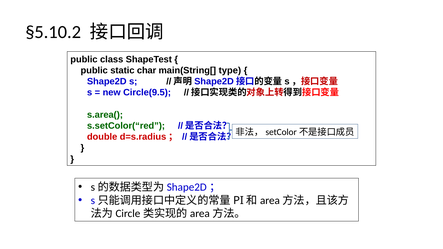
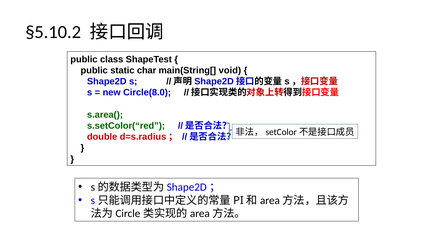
type: type -> void (230, 70)
Circle(9.5: Circle(9.5 -> Circle(8.0 (147, 93)
